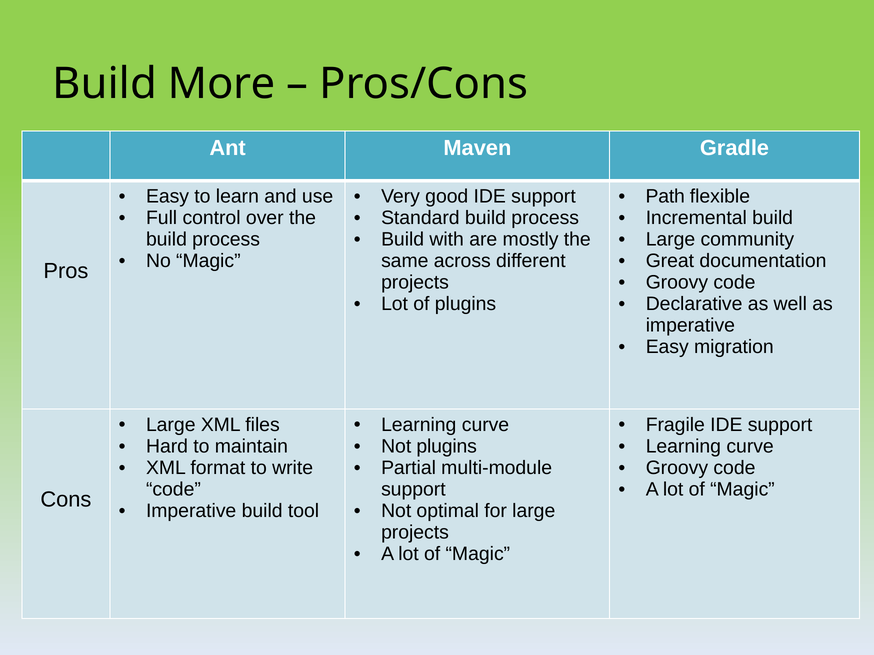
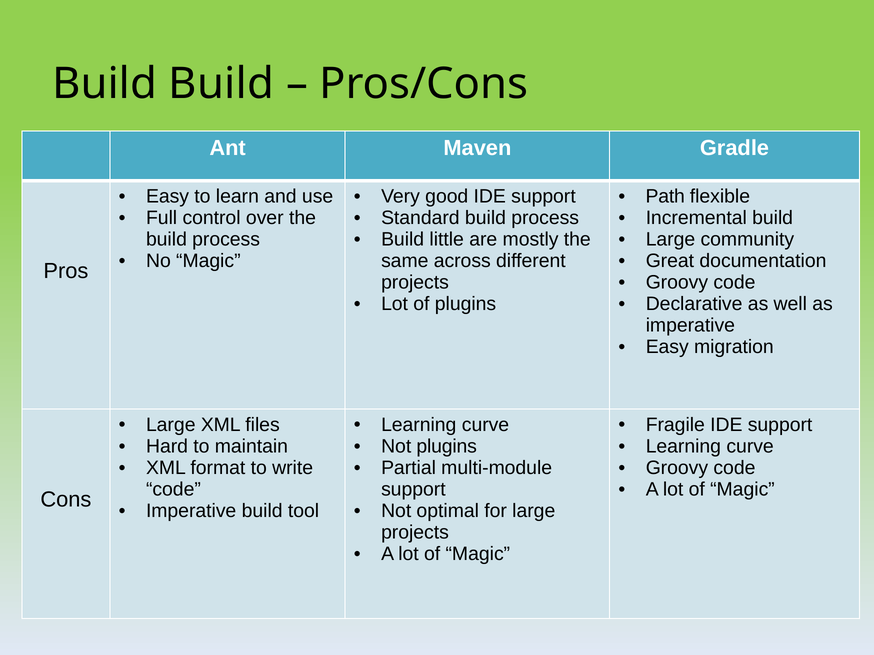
Build More: More -> Build (221, 84)
with: with -> little (447, 239)
